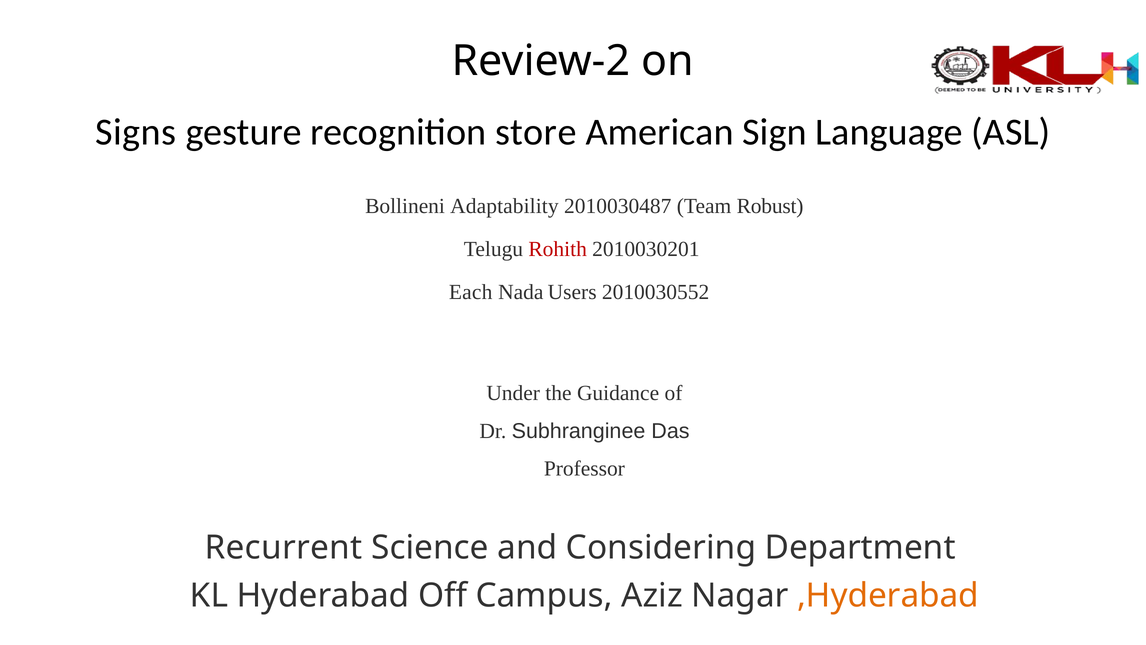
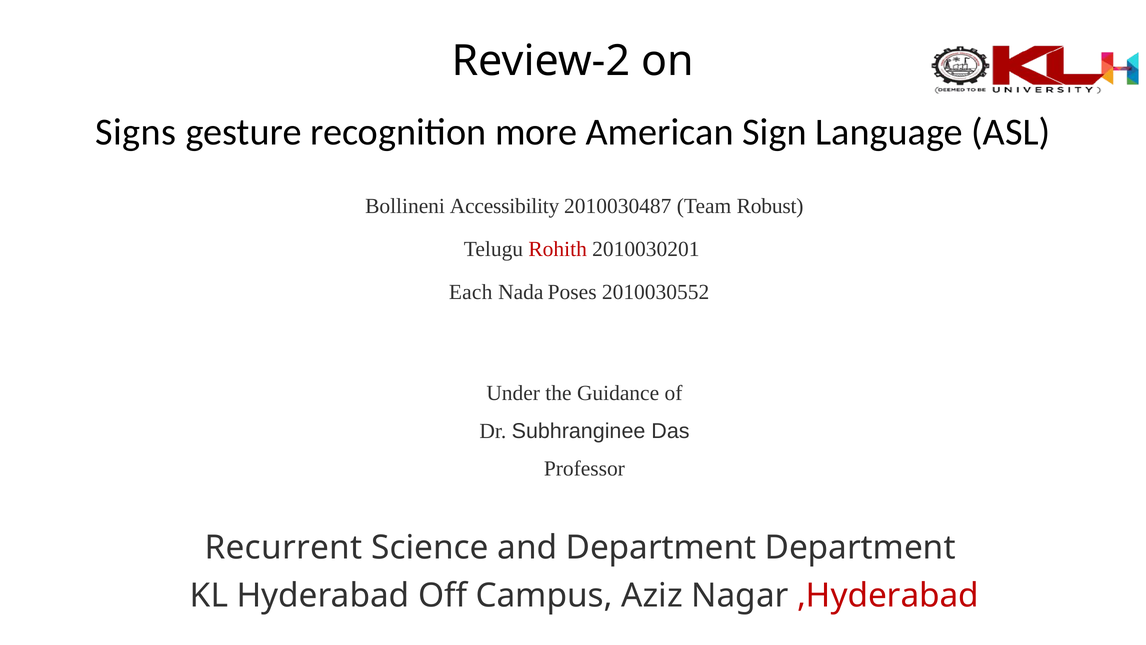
store: store -> more (536, 132)
Adaptability: Adaptability -> Accessibility (505, 206)
Users: Users -> Poses (572, 292)
and Considering: Considering -> Department (661, 547)
,Hyderabad colour: orange -> red (888, 595)
